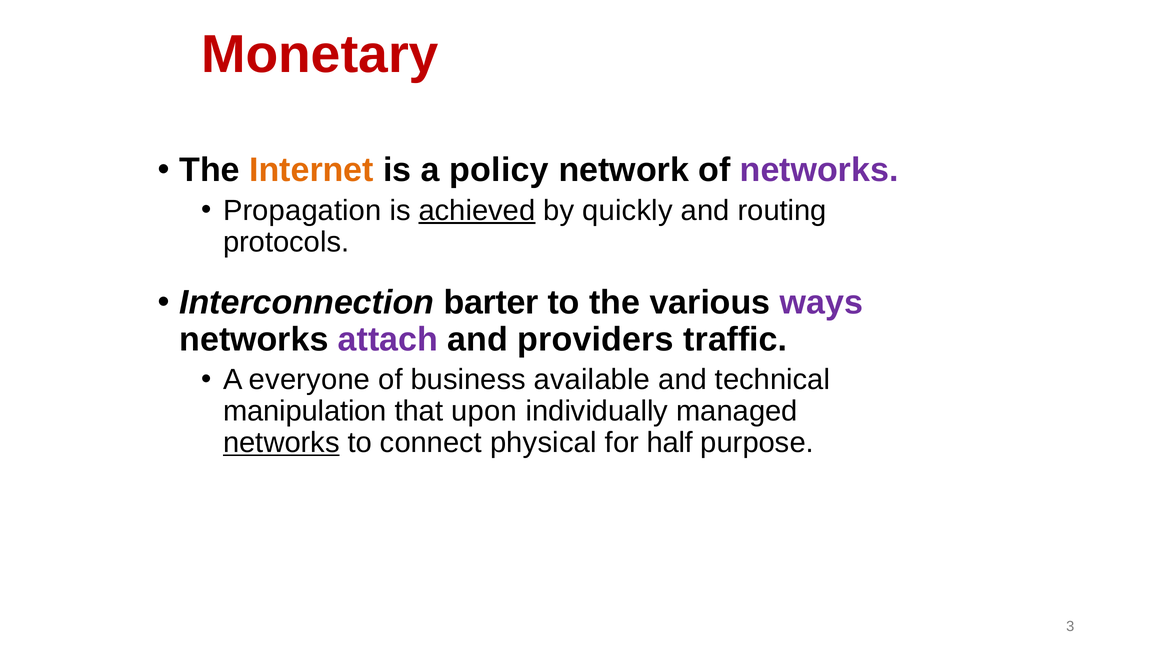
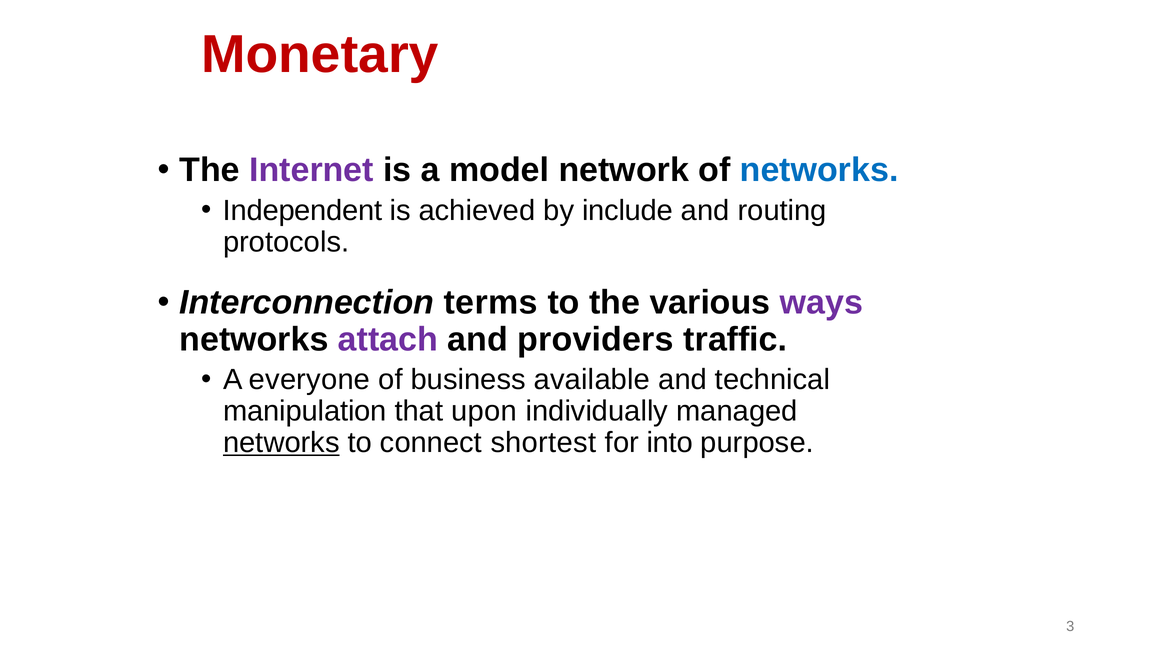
Internet colour: orange -> purple (311, 170)
policy: policy -> model (499, 170)
networks colour: purple -> blue (819, 170)
Propagation: Propagation -> Independent (303, 210)
achieved underline: present -> none (477, 210)
quickly: quickly -> include (628, 210)
barter: barter -> terms (491, 303)
physical: physical -> shortest (543, 443)
half: half -> into (670, 443)
